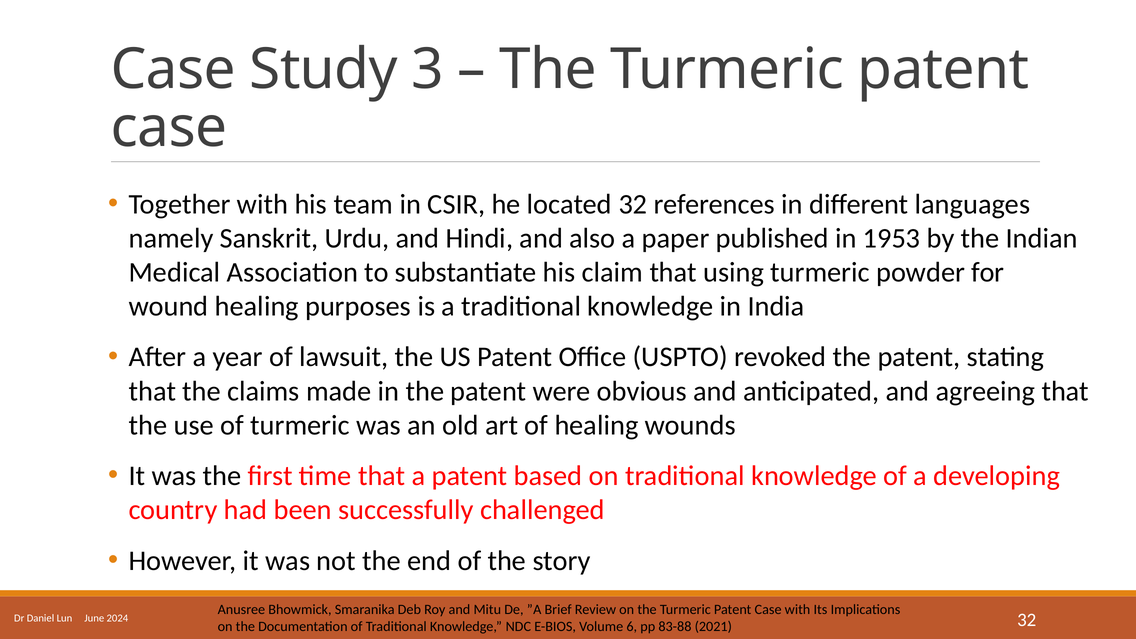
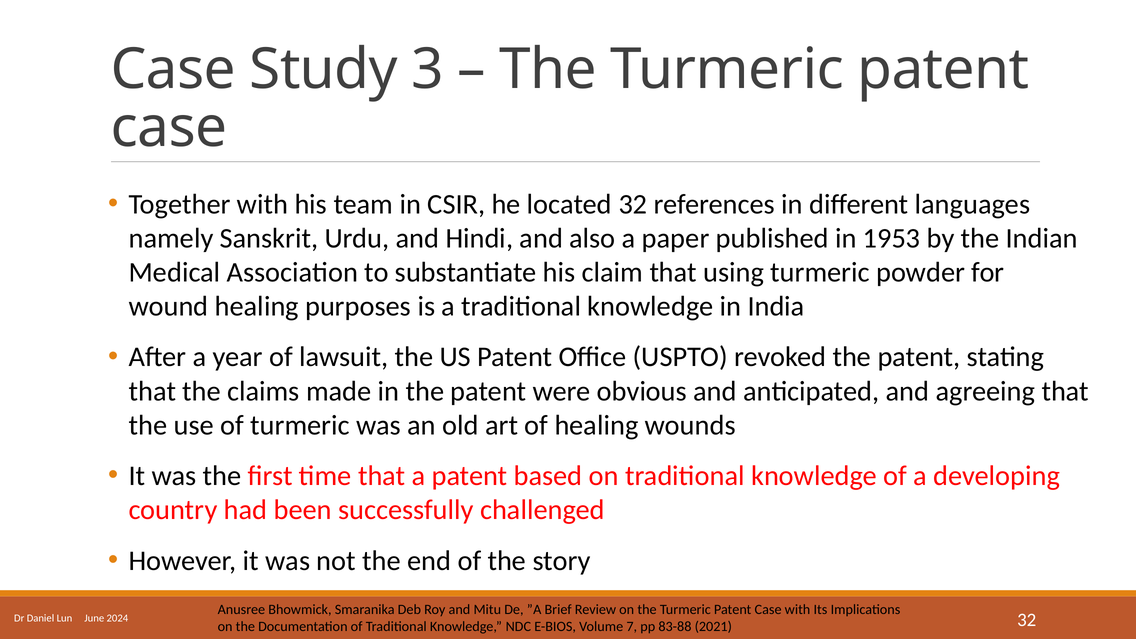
6: 6 -> 7 (632, 627)
